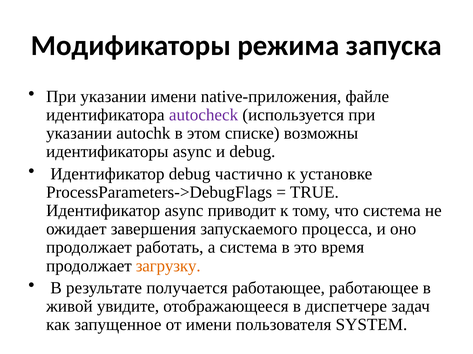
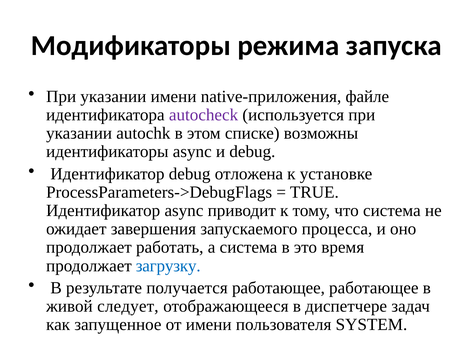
частично: частично -> отложена (249, 174)
загрузку colour: orange -> blue (168, 266)
увидите: увидите -> следует (128, 307)
